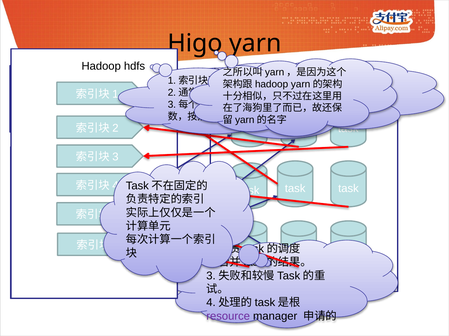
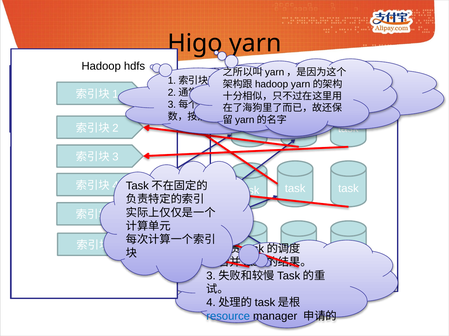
resource colour: purple -> blue (228, 317)
